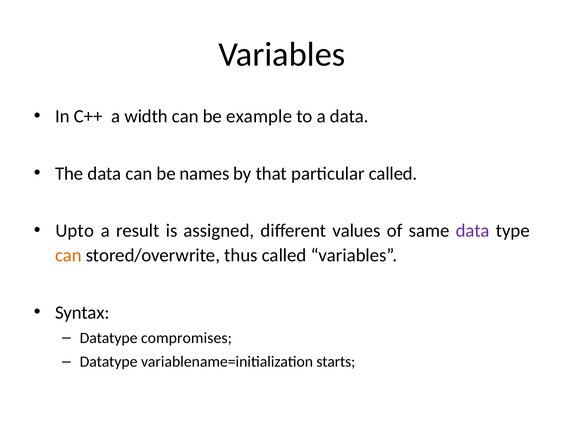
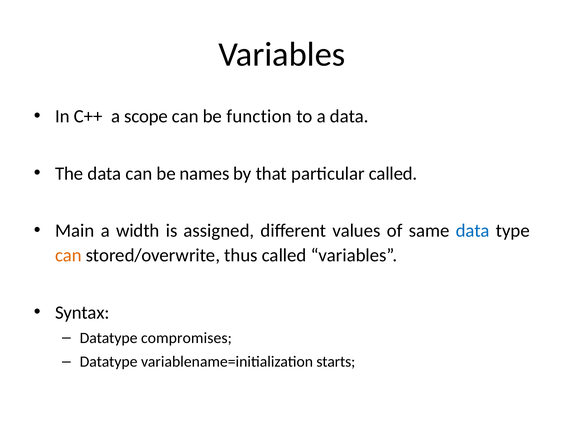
width: width -> scope (146, 116)
example: example -> function (259, 116)
Upto: Upto -> Main (75, 231)
result: result -> width (138, 231)
data colour: purple -> blue (473, 231)
